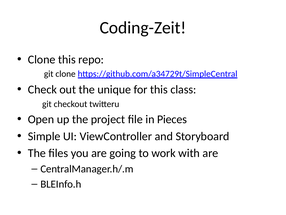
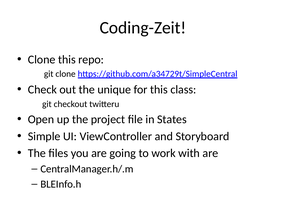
Pieces: Pieces -> States (172, 119)
